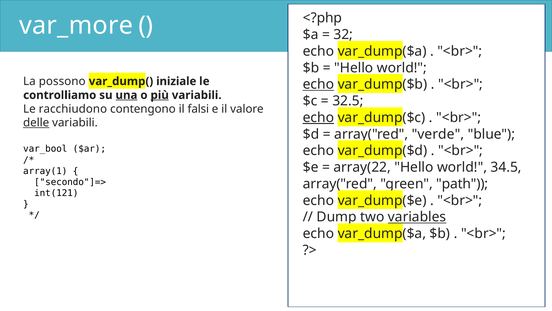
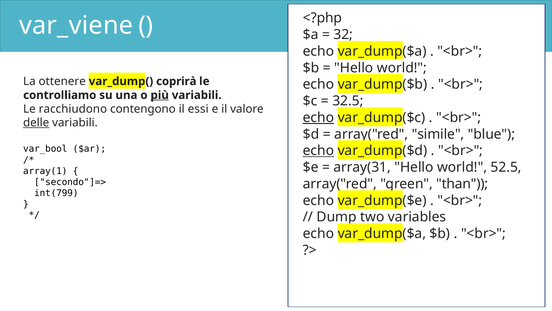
var_more: var_more -> var_viene (76, 25)
possono: possono -> ottenere (62, 81)
iniziale: iniziale -> coprirà (176, 81)
echo underline: present -> none (318, 84)
una underline: present -> none (126, 95)
falsi: falsi -> essi (198, 109)
verde: verde -> simile (438, 134)
echo underline: none -> present (318, 150)
array(22: array(22 -> array(31 (362, 167)
34.5: 34.5 -> 52.5 (506, 167)
path: path -> than (462, 184)
int(121: int(121 -> int(799 (56, 193)
variables underline: present -> none (417, 217)
